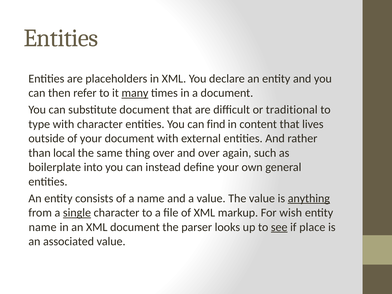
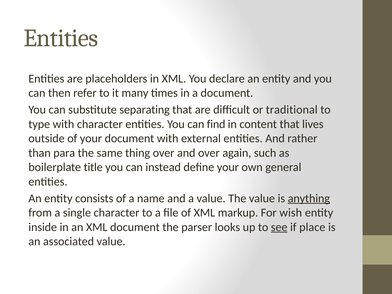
many underline: present -> none (135, 93)
substitute document: document -> separating (145, 110)
local: local -> para (64, 153)
into: into -> title (93, 167)
single underline: present -> none (77, 213)
name: name -> inside (43, 227)
